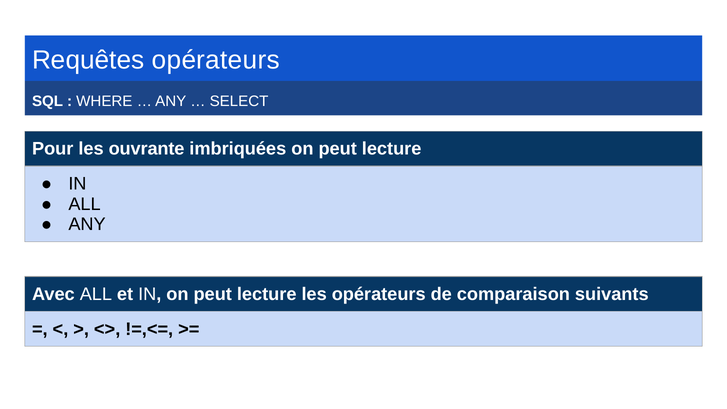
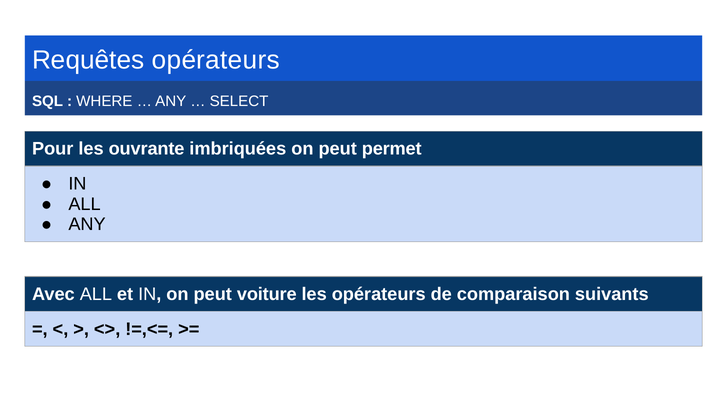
imbriquées on peut lecture: lecture -> permet (392, 149)
IN on peut lecture: lecture -> voiture (267, 294)
